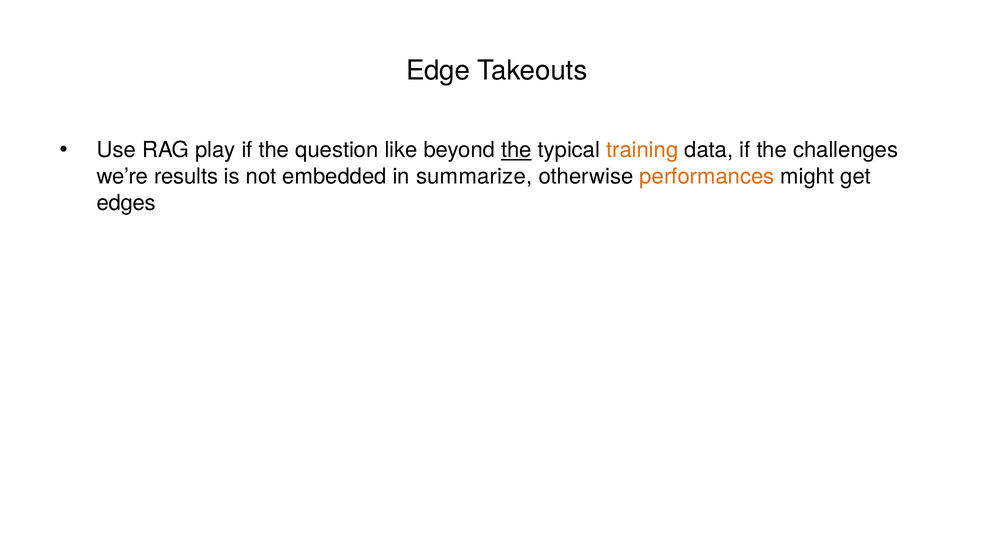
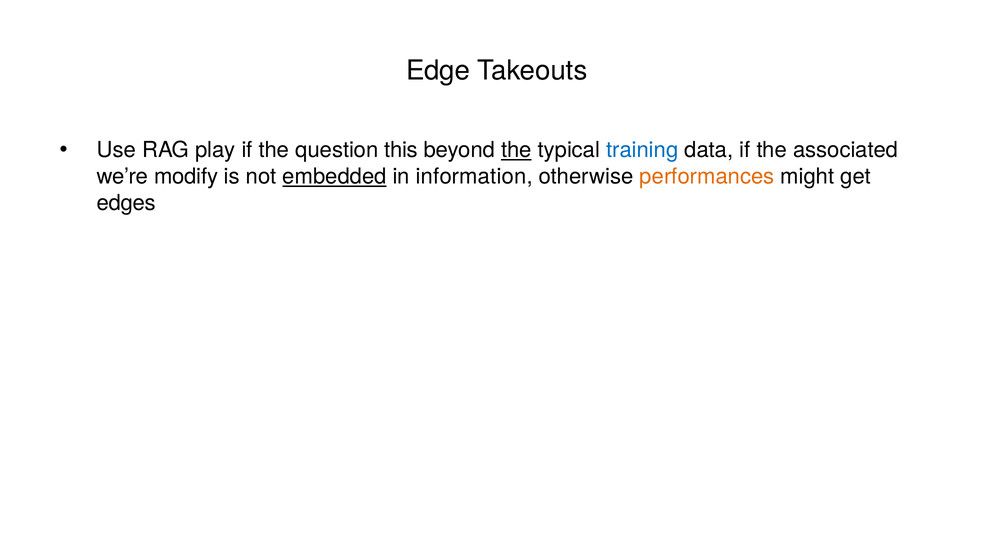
like: like -> this (401, 150)
training colour: orange -> blue (642, 150)
challenges: challenges -> associated (846, 150)
results: results -> modify (186, 177)
embedded underline: none -> present (335, 177)
summarize: summarize -> information (474, 177)
